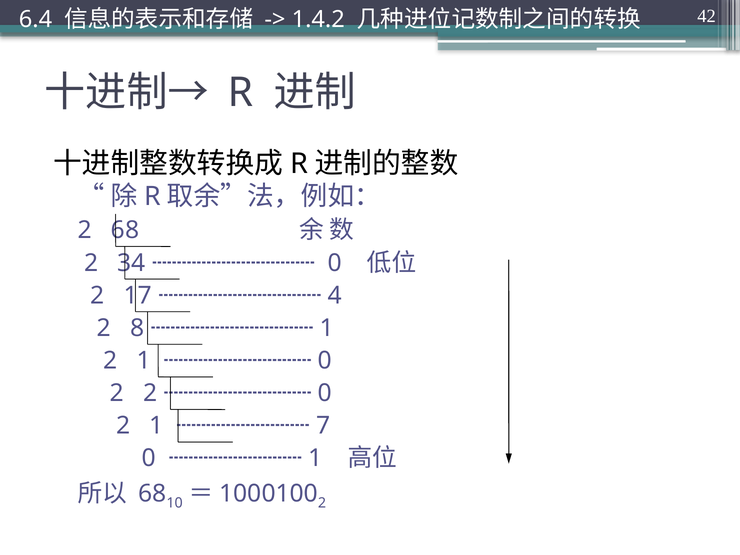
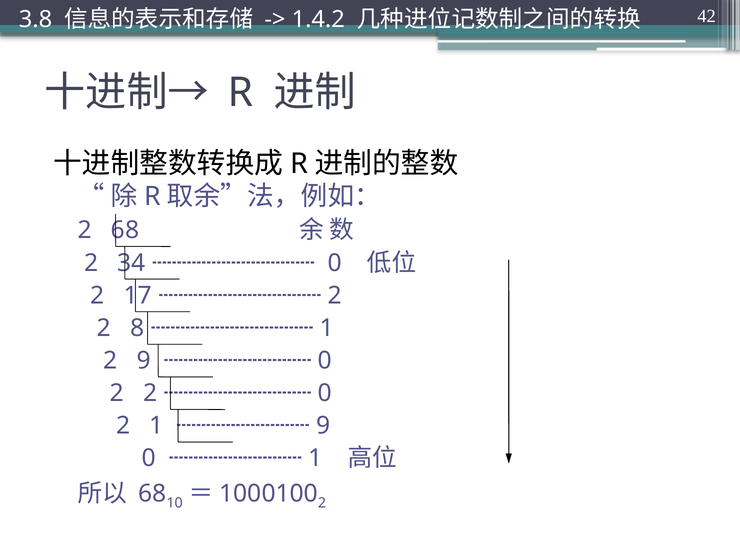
6.4: 6.4 -> 3.8 (35, 19)
17 4: 4 -> 2 (335, 295)
1: 1 -> 9 (144, 361)
1 7: 7 -> 9 (323, 426)
